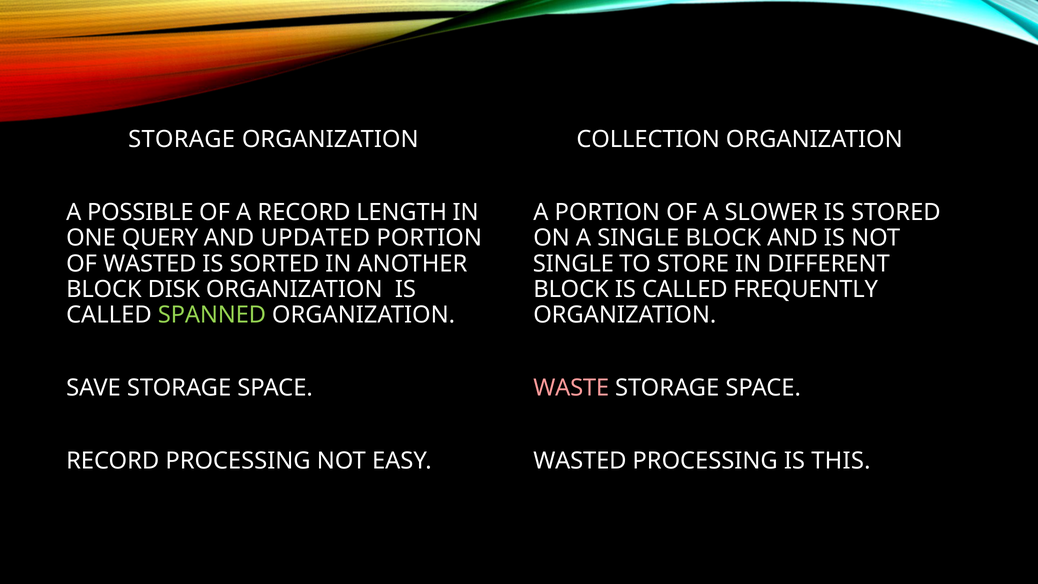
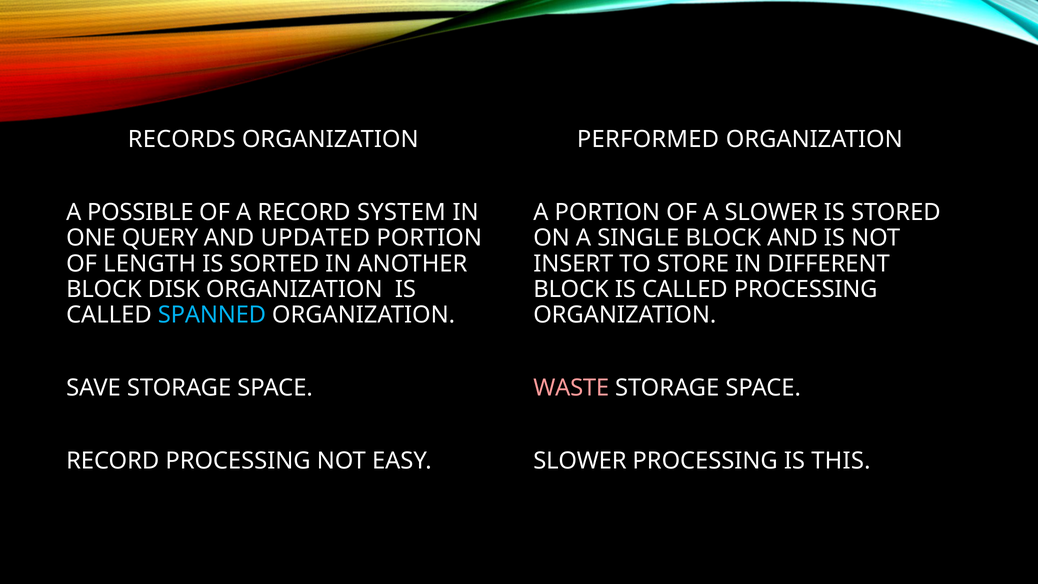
STORAGE: STORAGE -> RECORDS (182, 139)
COLLECTION: COLLECTION -> PERFORMED (648, 139)
LENGTH: LENGTH -> SYSTEM (401, 212)
OF WASTED: WASTED -> LENGTH (150, 264)
SINGLE: SINGLE -> INSERT (573, 264)
CALLED FREQUENTLY: FREQUENTLY -> PROCESSING (806, 289)
SPANNED colour: light green -> light blue (212, 315)
WASTED: WASTED -> SLOWER (580, 461)
